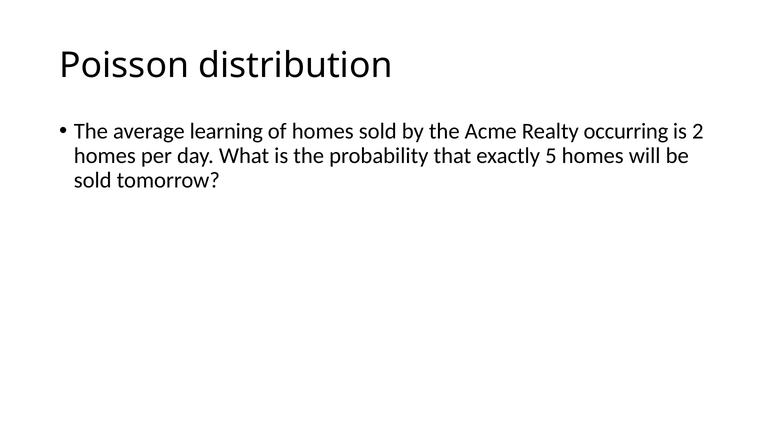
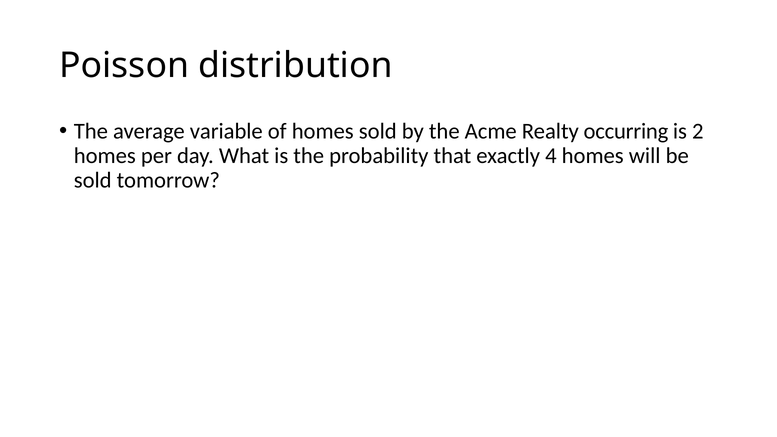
learning: learning -> variable (226, 131)
5: 5 -> 4 (551, 156)
